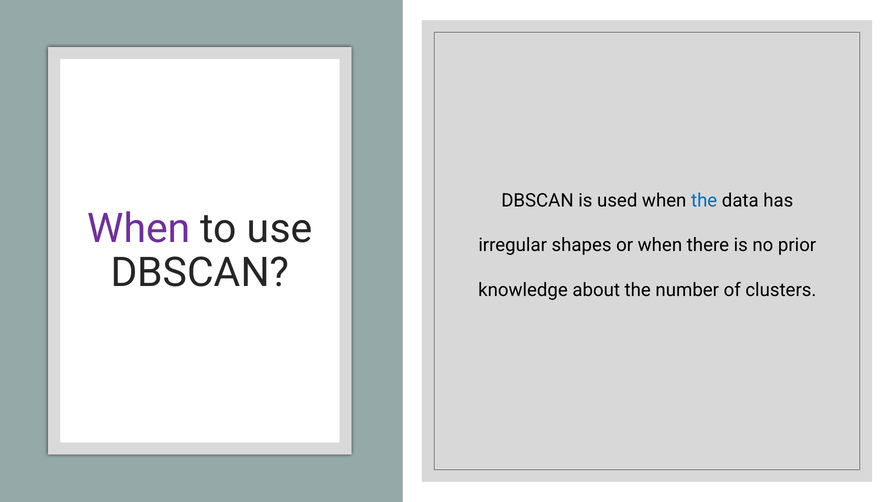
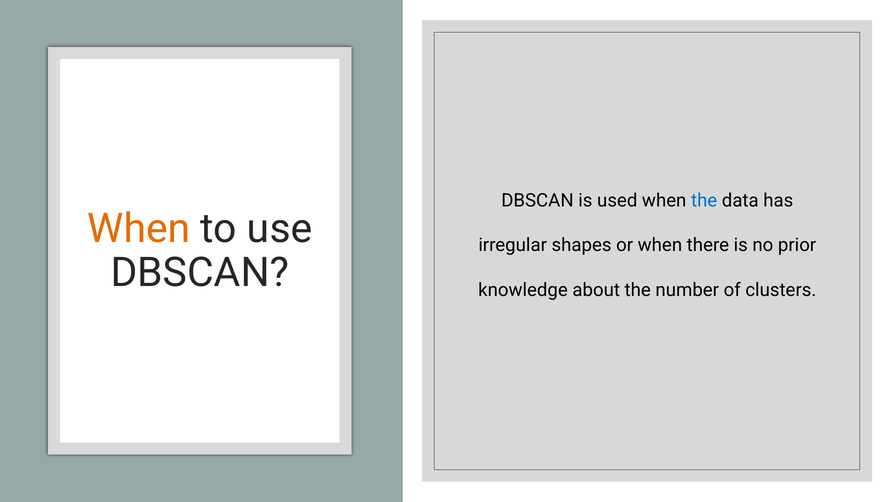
When colour: purple -> orange (139, 229)
